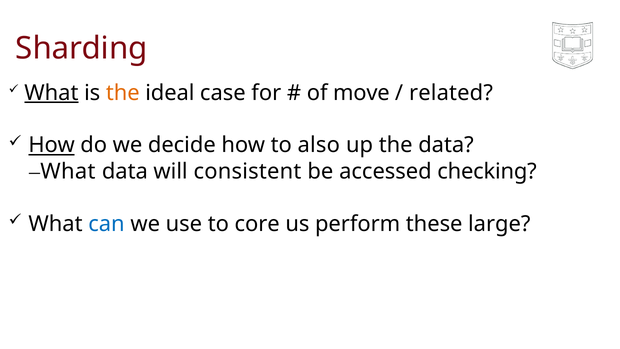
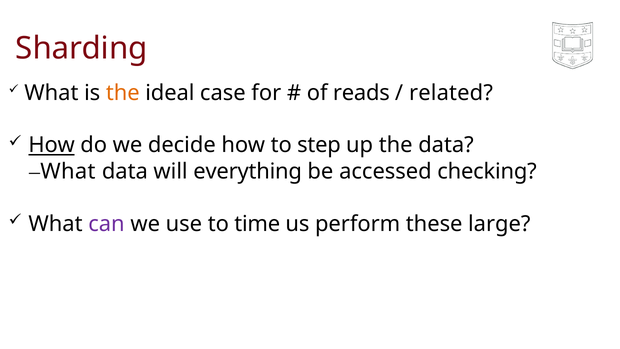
What underline: present -> none (51, 93)
move: move -> reads (361, 93)
also: also -> step (319, 145)
consistent: consistent -> everything (248, 171)
can colour: blue -> purple (106, 224)
core: core -> time (257, 224)
